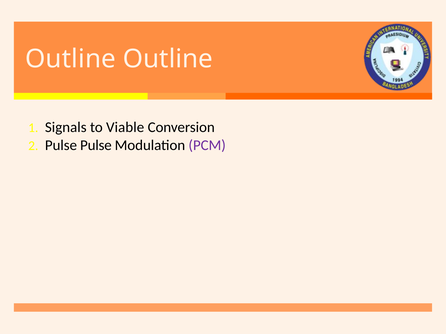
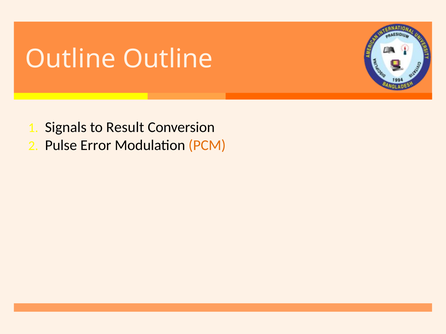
Viable: Viable -> Result (125, 127)
Pulse Pulse: Pulse -> Error (96, 145)
PCM colour: purple -> orange (207, 145)
